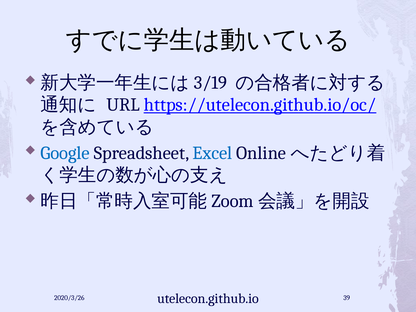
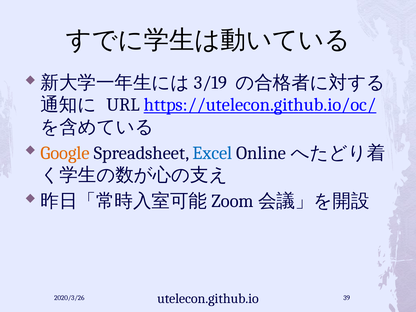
Google colour: blue -> orange (65, 153)
